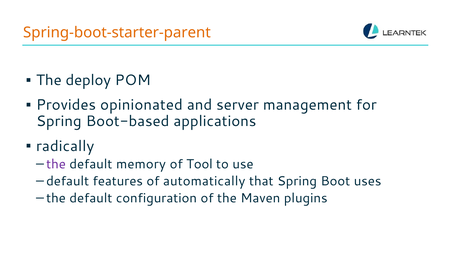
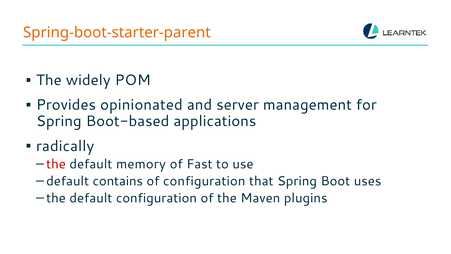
deploy: deploy -> widely (88, 80)
the colour: purple -> red (56, 164)
Tool: Tool -> Fast (199, 164)
features: features -> contains (118, 181)
of automatically: automatically -> configuration (204, 181)
